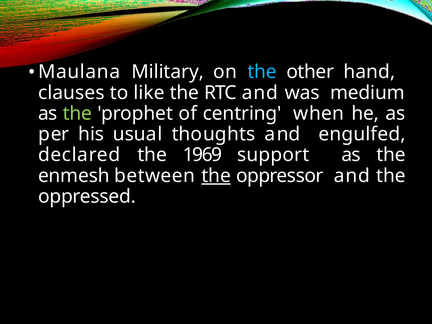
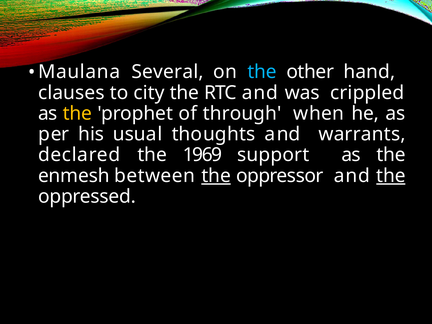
Military: Military -> Several (168, 72)
like: like -> city (149, 93)
medium: medium -> crippled (367, 93)
the colour: light green -> yellow (77, 113)
centring: centring -> through (242, 113)
engulfed: engulfed -> warrants (362, 134)
the underline: none -> present (391, 176)
